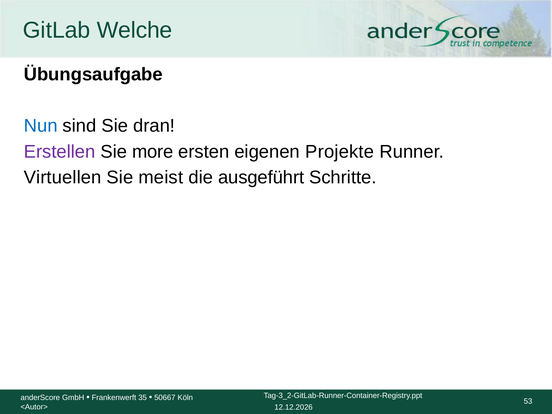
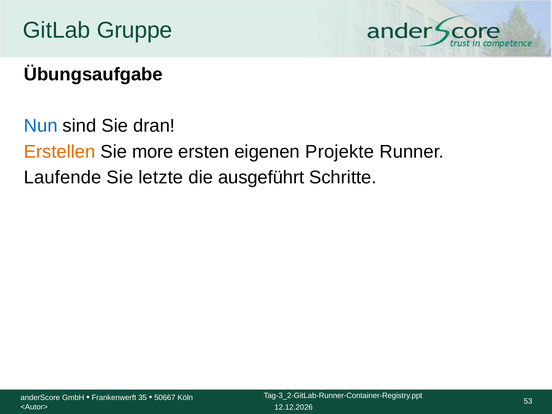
Welche: Welche -> Gruppe (135, 30)
Erstellen colour: purple -> orange (60, 152)
Virtuellen: Virtuellen -> Laufende (63, 177)
meist: meist -> letzte (161, 177)
